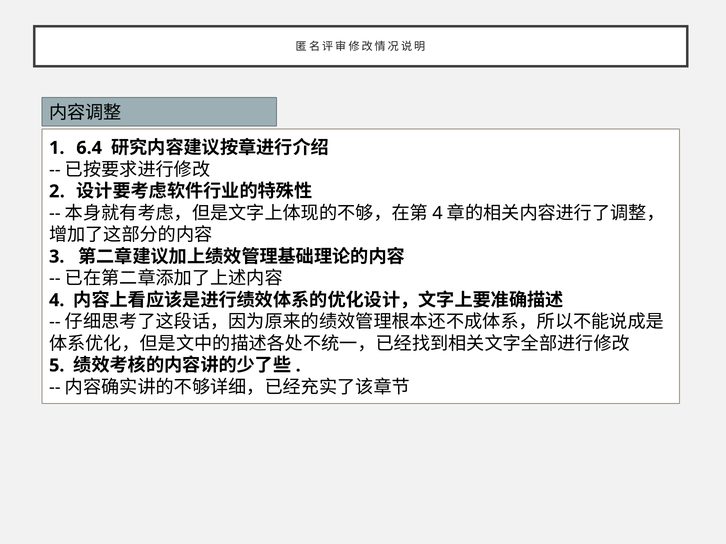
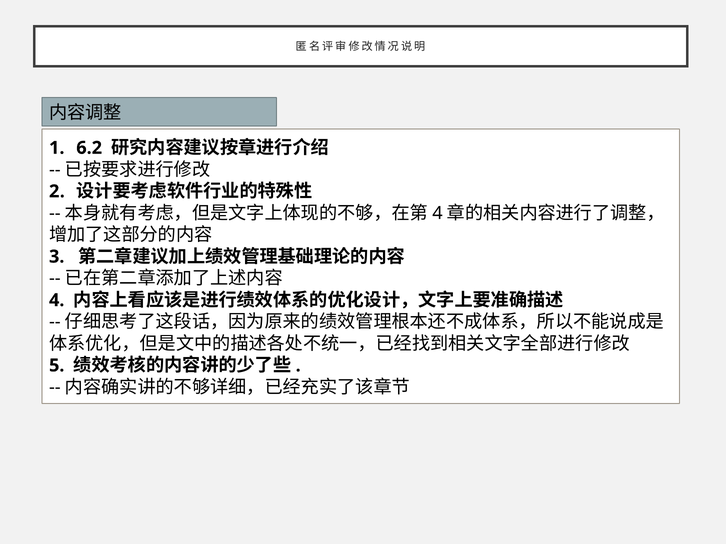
6.4: 6.4 -> 6.2 (89, 148)
